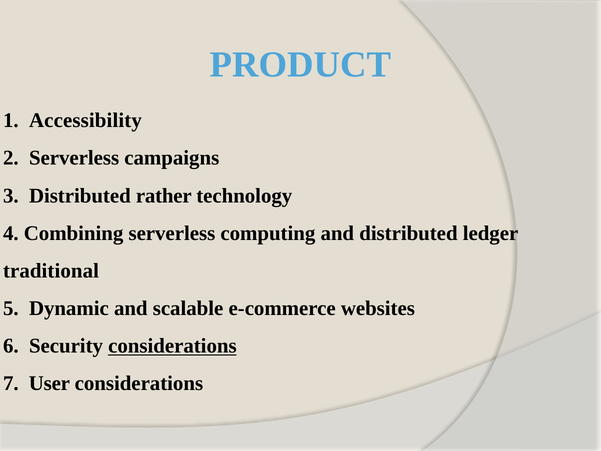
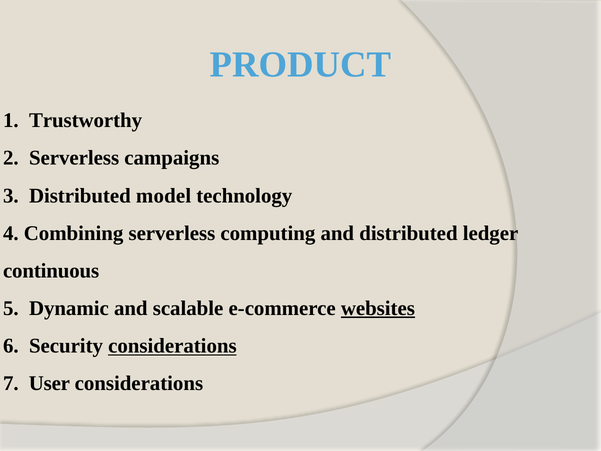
Accessibility: Accessibility -> Trustworthy (86, 120)
rather: rather -> model (164, 196)
traditional: traditional -> continuous (51, 271)
websites underline: none -> present (378, 308)
